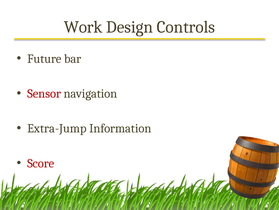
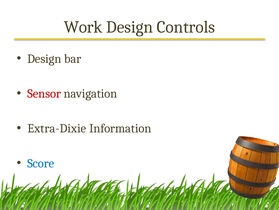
Future: Future -> Design (44, 59)
Extra-Jump: Extra-Jump -> Extra-Dixie (57, 128)
Score colour: red -> blue (41, 163)
